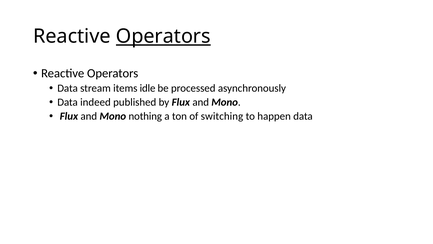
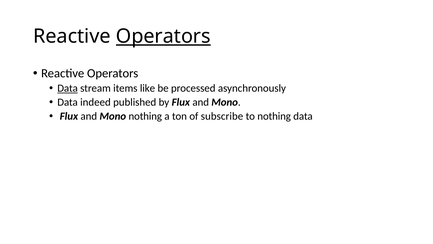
Data underline: none -> present (68, 88)
idle: idle -> like (148, 88)
switching: switching -> subscribe (222, 116)
to happen: happen -> nothing (274, 116)
